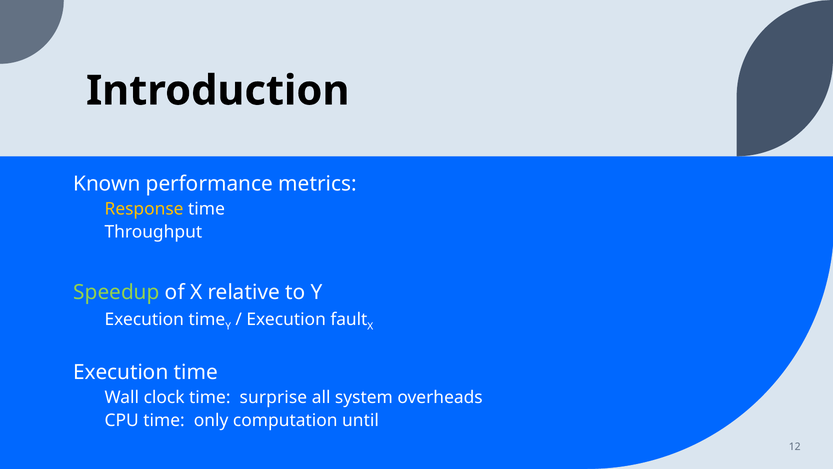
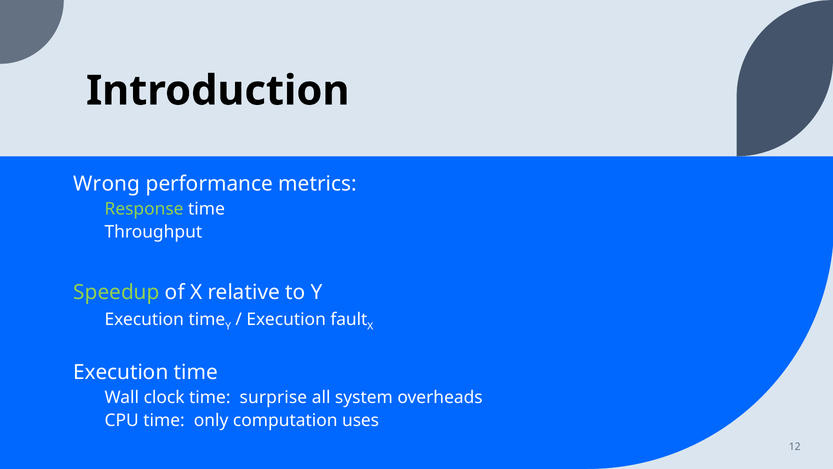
Known: Known -> Wrong (107, 184)
Response colour: yellow -> light green (144, 209)
until: until -> uses (361, 420)
